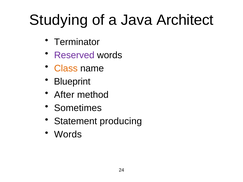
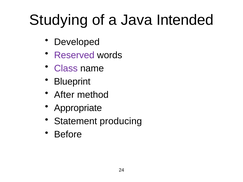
Architect: Architect -> Intended (185, 20)
Terminator: Terminator -> Developed (77, 42)
Class colour: orange -> purple (66, 68)
Sometimes: Sometimes -> Appropriate (78, 108)
Words: Words -> Before (68, 135)
